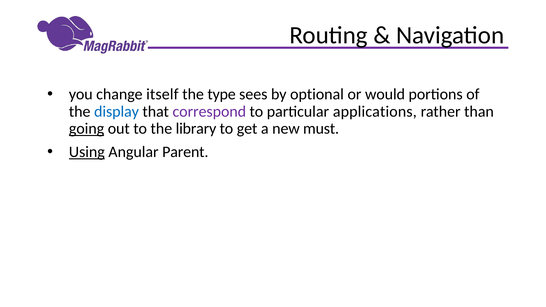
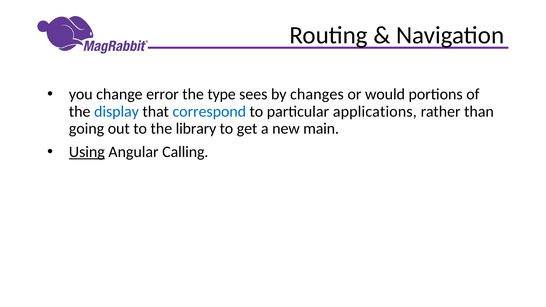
itself: itself -> error (162, 94)
optional: optional -> changes (317, 94)
correspond colour: purple -> blue (209, 112)
going underline: present -> none (87, 129)
must: must -> main (321, 129)
Parent: Parent -> Calling (185, 152)
